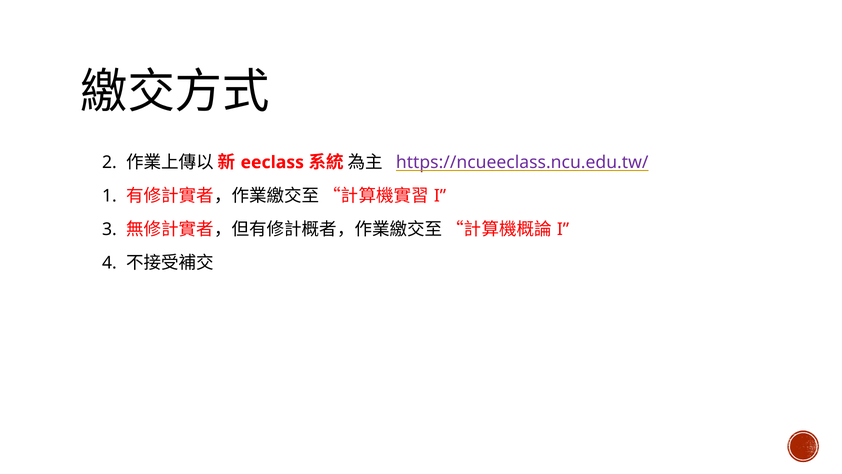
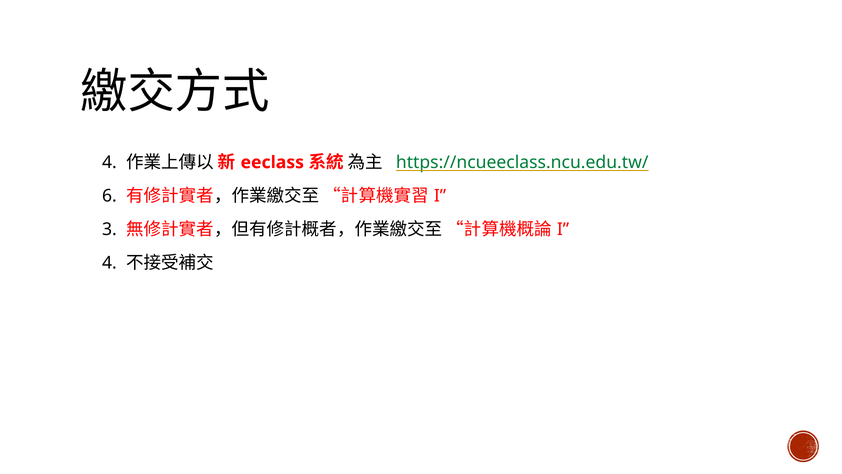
2: 2 -> 4 (109, 162)
https://ncueeclass.ncu.edu.tw/ colour: purple -> green (522, 162)
1: 1 -> 6 (109, 196)
